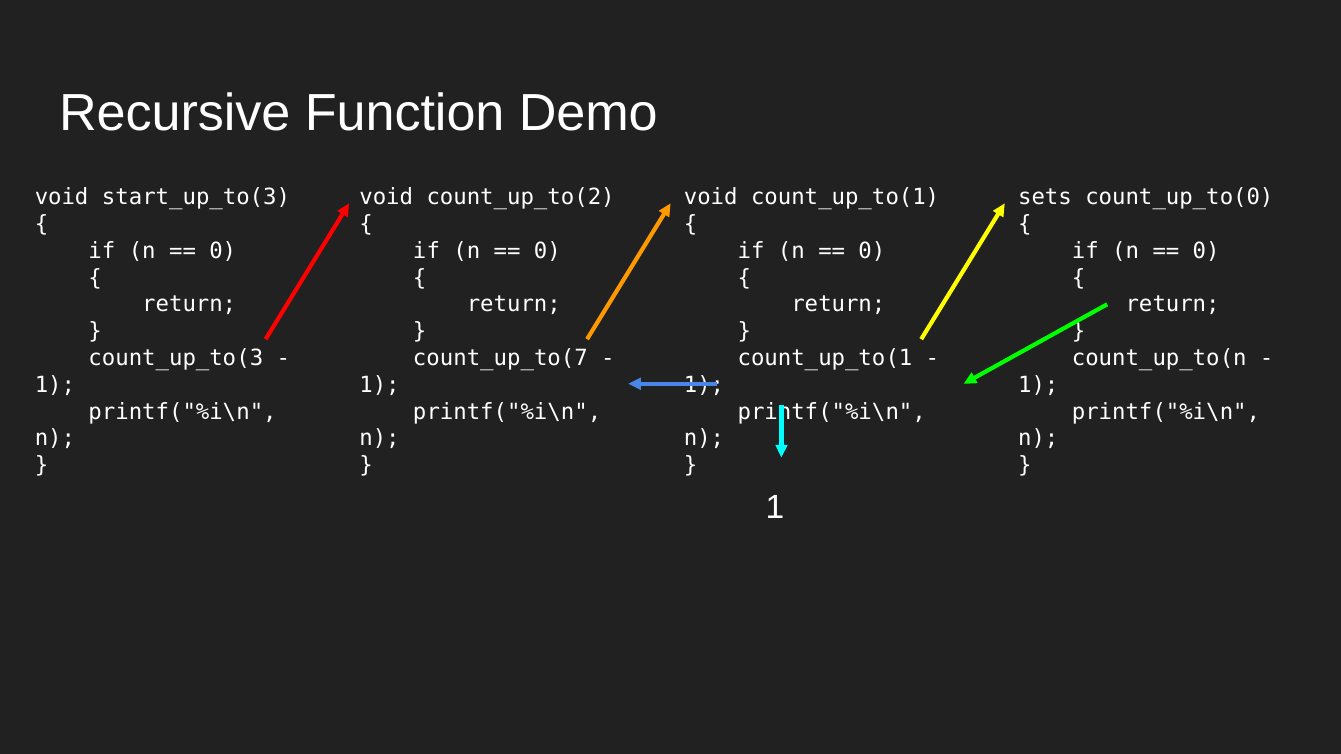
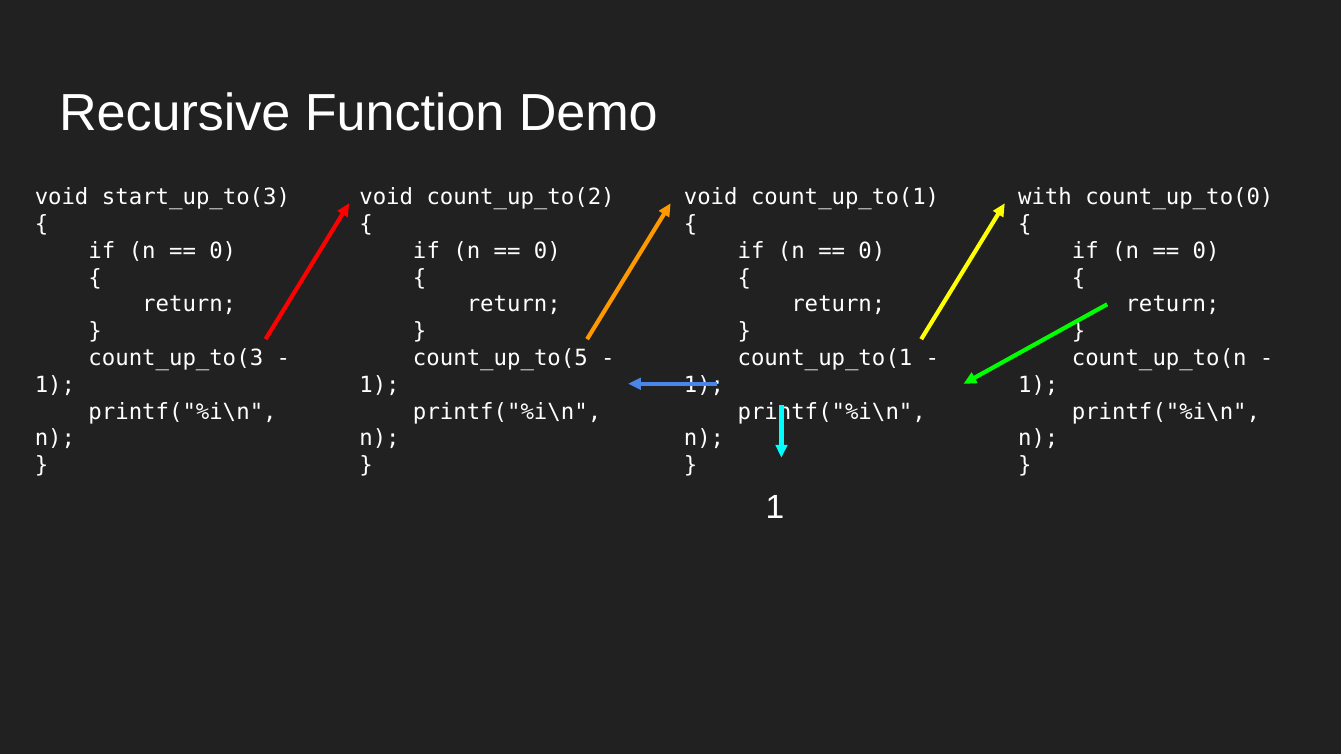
sets: sets -> with (1045, 197)
count_up_to(7: count_up_to(7 -> count_up_to(5 (500, 358)
